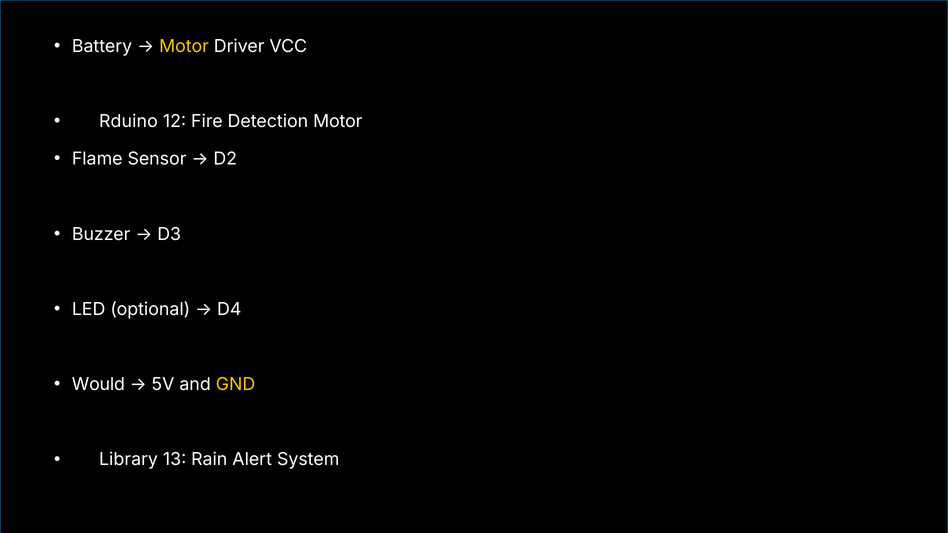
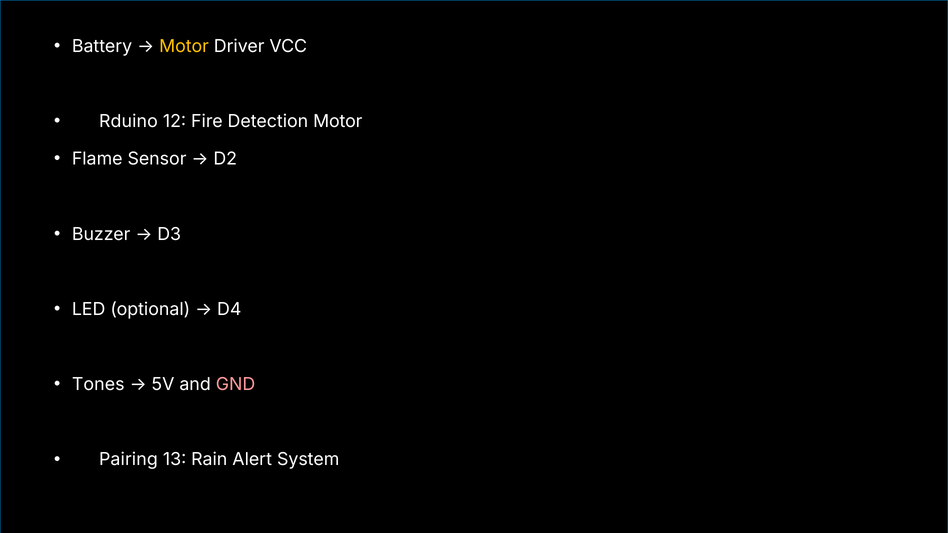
Would: Would -> Tones (98, 385)
GND colour: yellow -> pink (236, 385)
Library: Library -> Pairing (128, 460)
